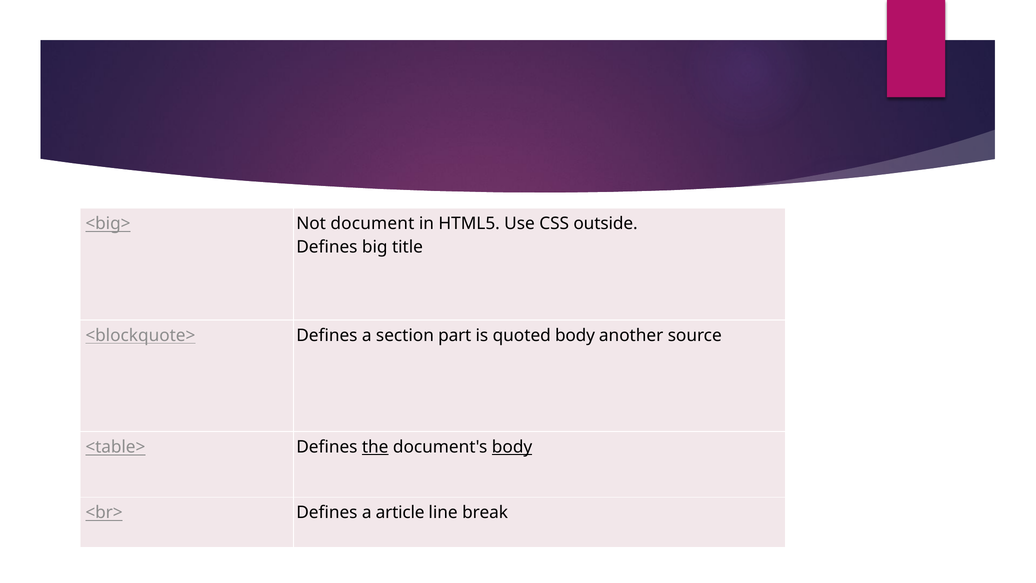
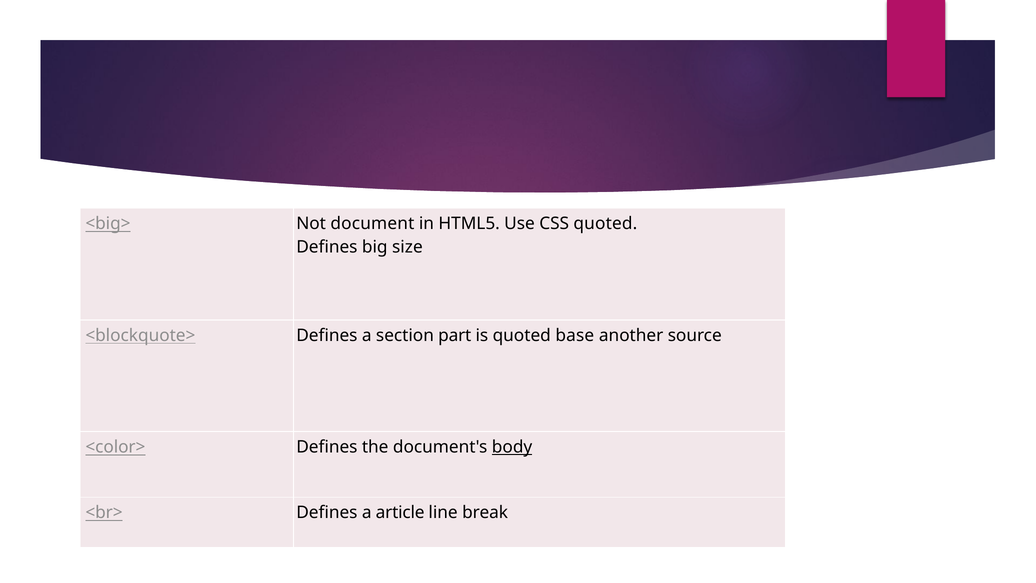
CSS outside: outside -> quoted (605, 224)
title: title -> size (407, 247)
quoted body: body -> base (575, 335)
<table>: <table> -> <color> (115, 447)
the underline: present -> none (375, 447)
